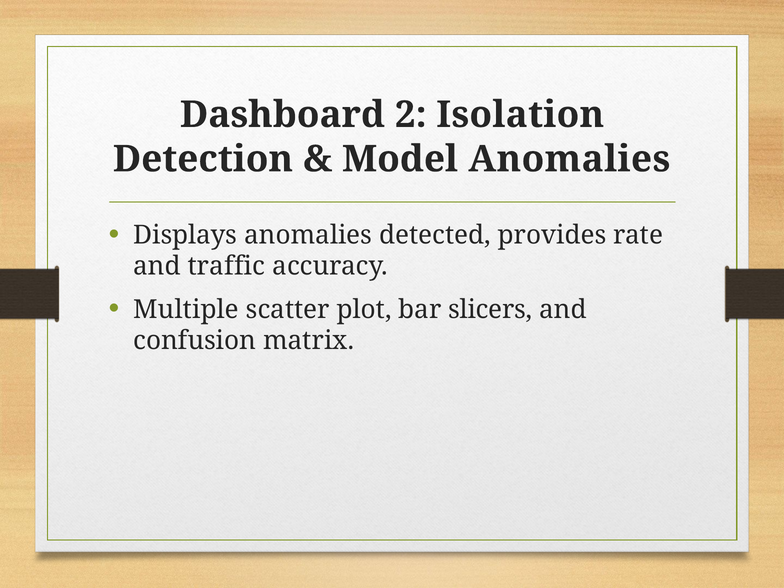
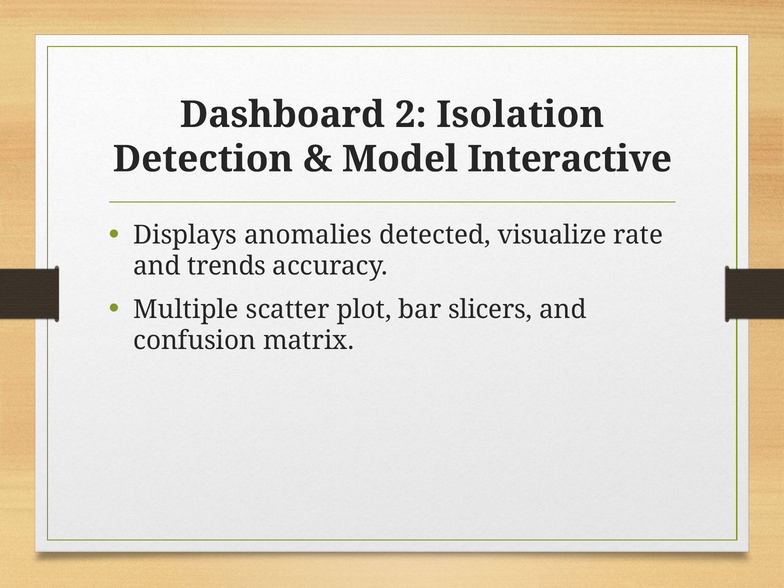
Model Anomalies: Anomalies -> Interactive (570, 159)
provides: provides -> visualize (552, 235)
traffic: traffic -> trends (227, 266)
